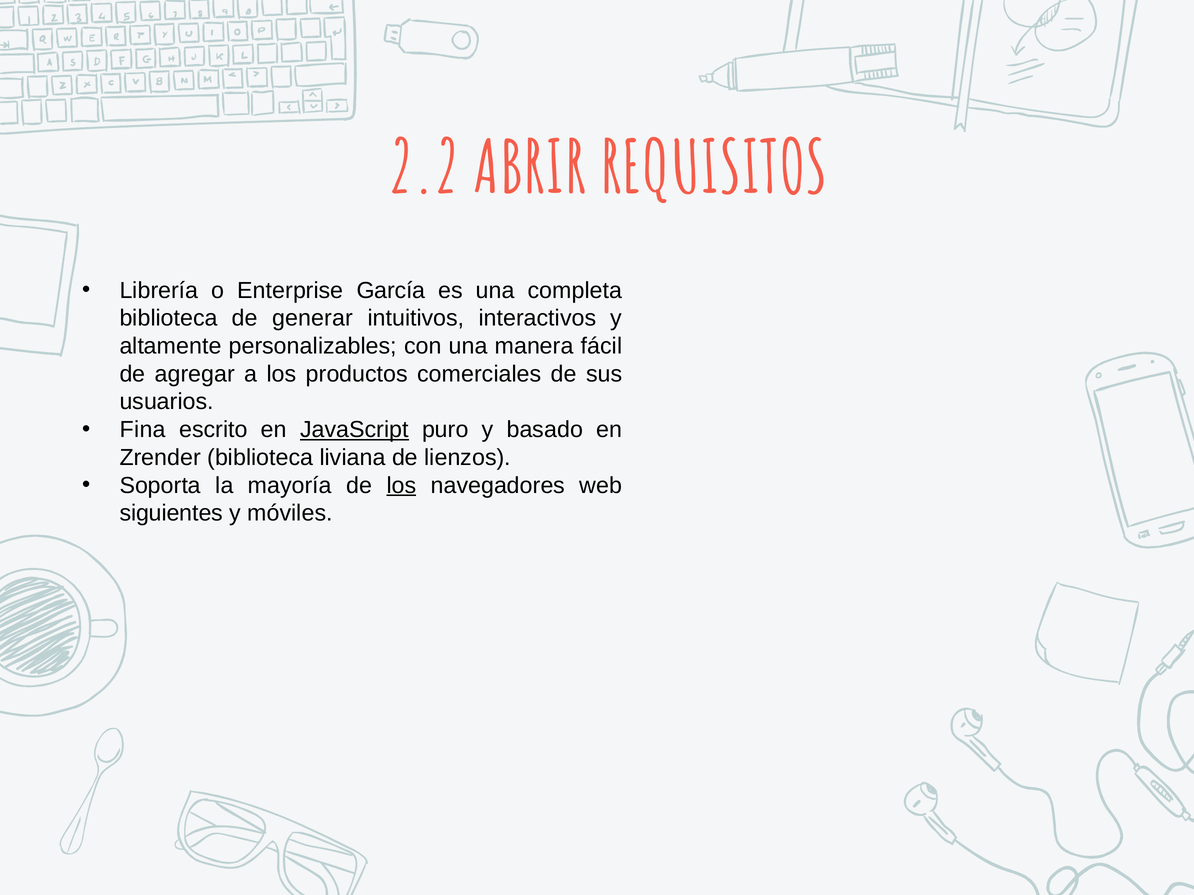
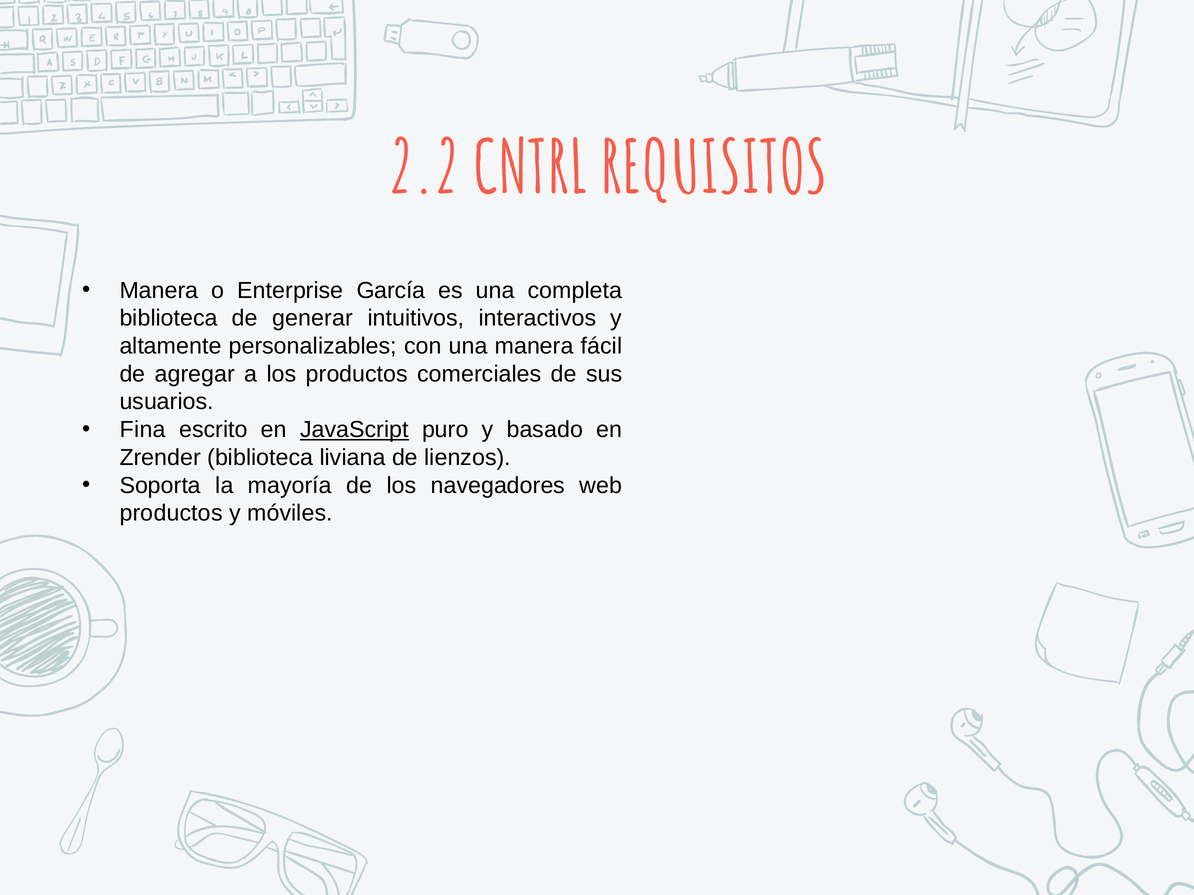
ABRIR: ABRIR -> CNTRL (530, 169)
Librería: Librería -> Manera (159, 291)
los underline: present -> none (401, 486)
siguientes: siguientes -> productos (171, 514)
